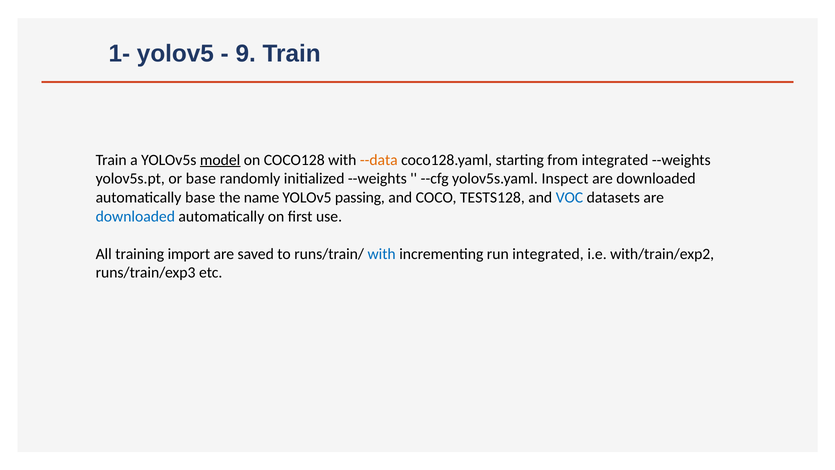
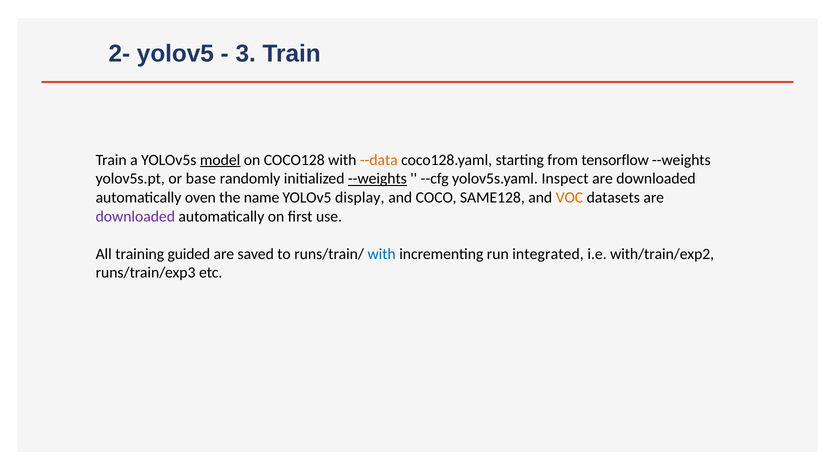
1-: 1- -> 2- (119, 53)
9: 9 -> 3 (246, 53)
from integrated: integrated -> tensorflow (615, 160)
--weights underline: none -> present (377, 179)
automatically base: base -> oven (200, 197)
passing: passing -> display (360, 197)
TESTS128: TESTS128 -> SAME128 (492, 197)
VOC colour: blue -> orange (569, 197)
downloaded colour: blue -> purple (135, 216)
import: import -> guided (189, 254)
